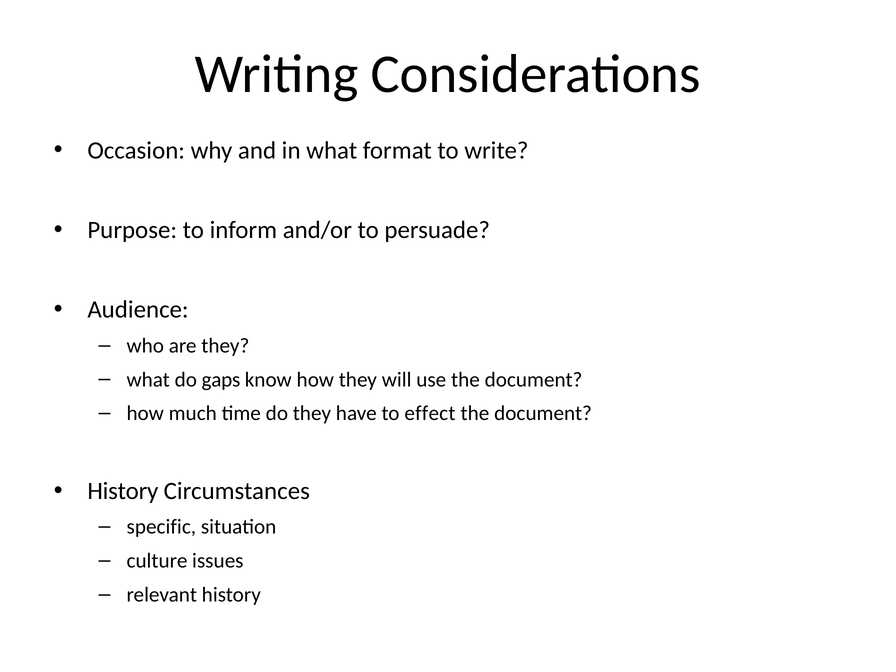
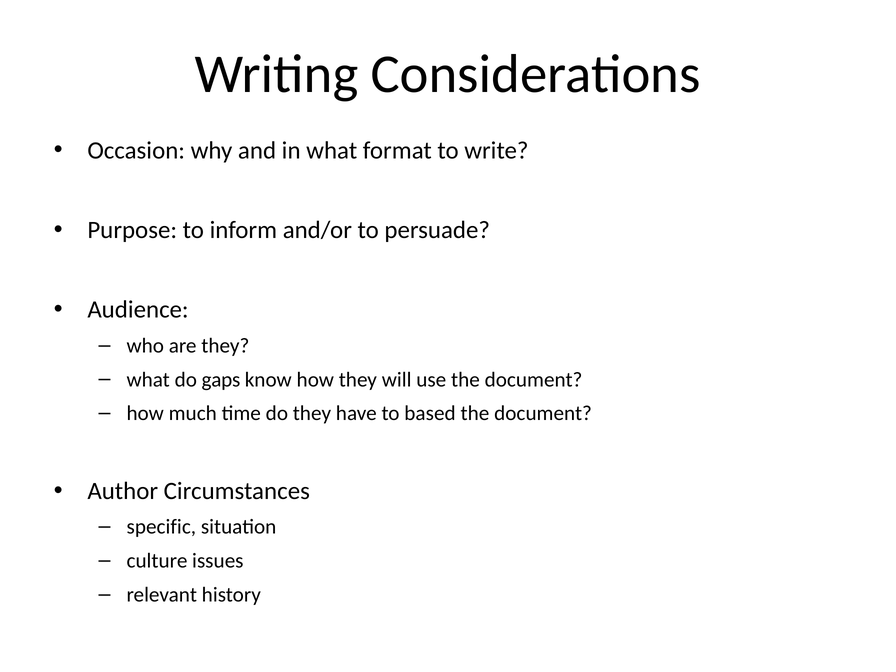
effect: effect -> based (430, 413)
History: History -> Author (123, 491)
